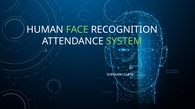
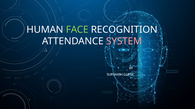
SYSTEM colour: light green -> pink (124, 41)
